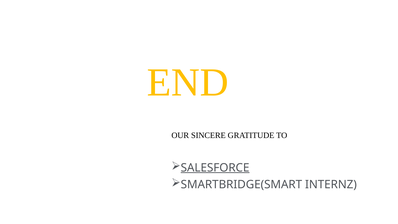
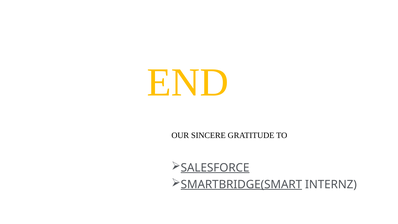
SMARTBRIDGE(SMART underline: none -> present (241, 184)
